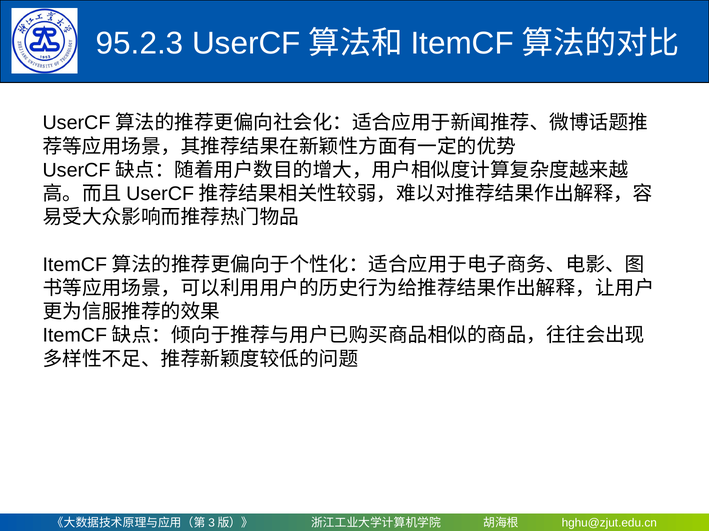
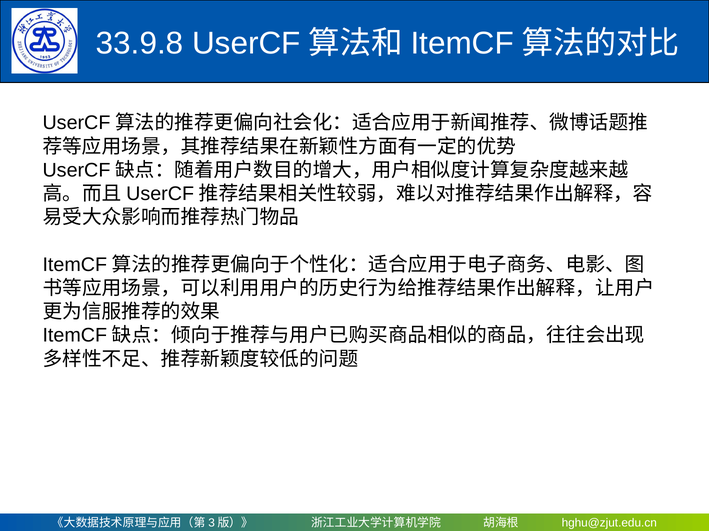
95.2.3: 95.2.3 -> 33.9.8 (140, 44)
